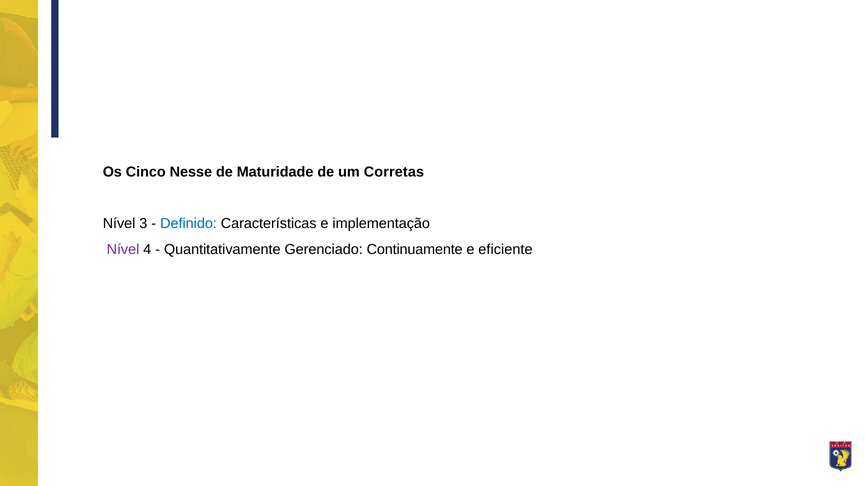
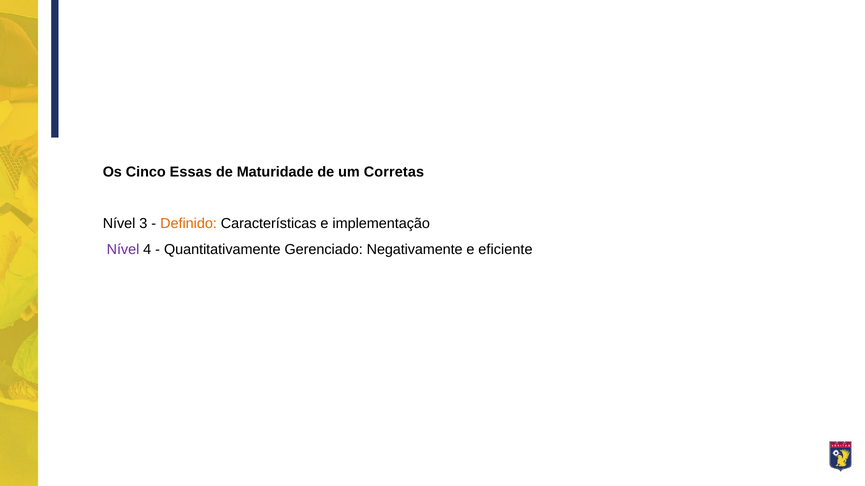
Nesse: Nesse -> Essas (191, 172)
Definido colour: blue -> orange (189, 224)
Continuamente: Continuamente -> Negativamente (415, 250)
